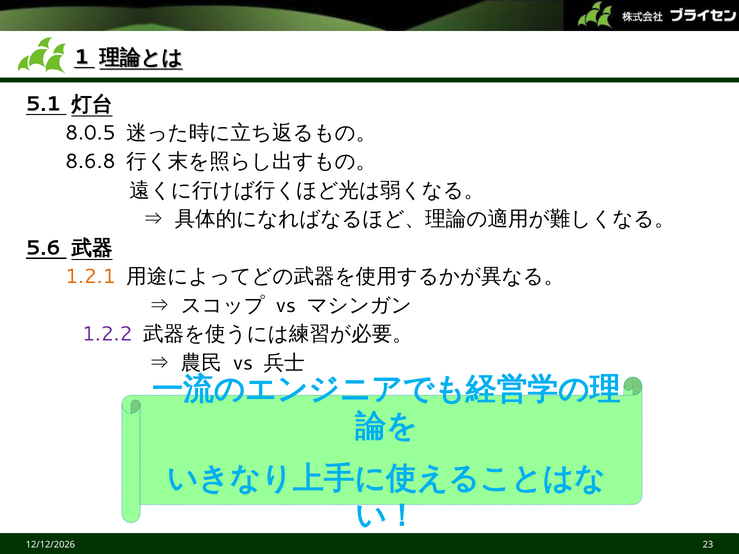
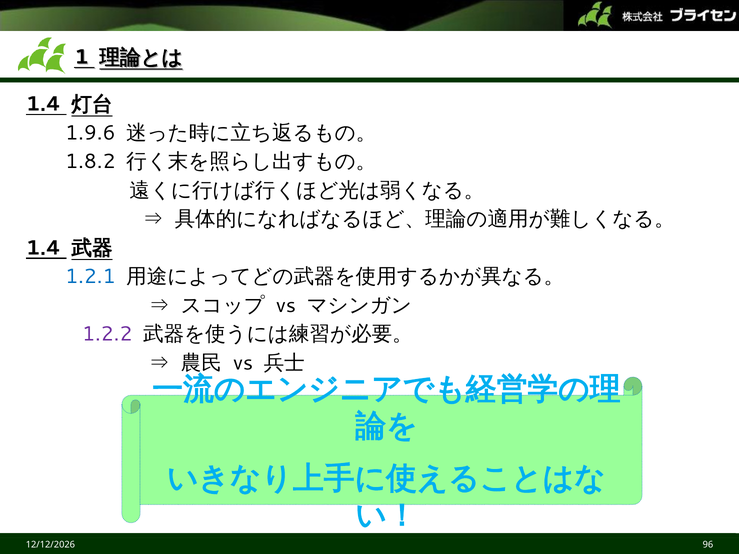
5.1: 5.1 -> 1.4 (43, 104)
8.0.5: 8.0.5 -> 1.9.6 (90, 133)
8.6.8: 8.6.8 -> 1.8.2 (90, 162)
5.6: 5.6 -> 1.4 (43, 248)
1.2.1 colour: orange -> blue (90, 277)
23: 23 -> 96 (708, 545)
